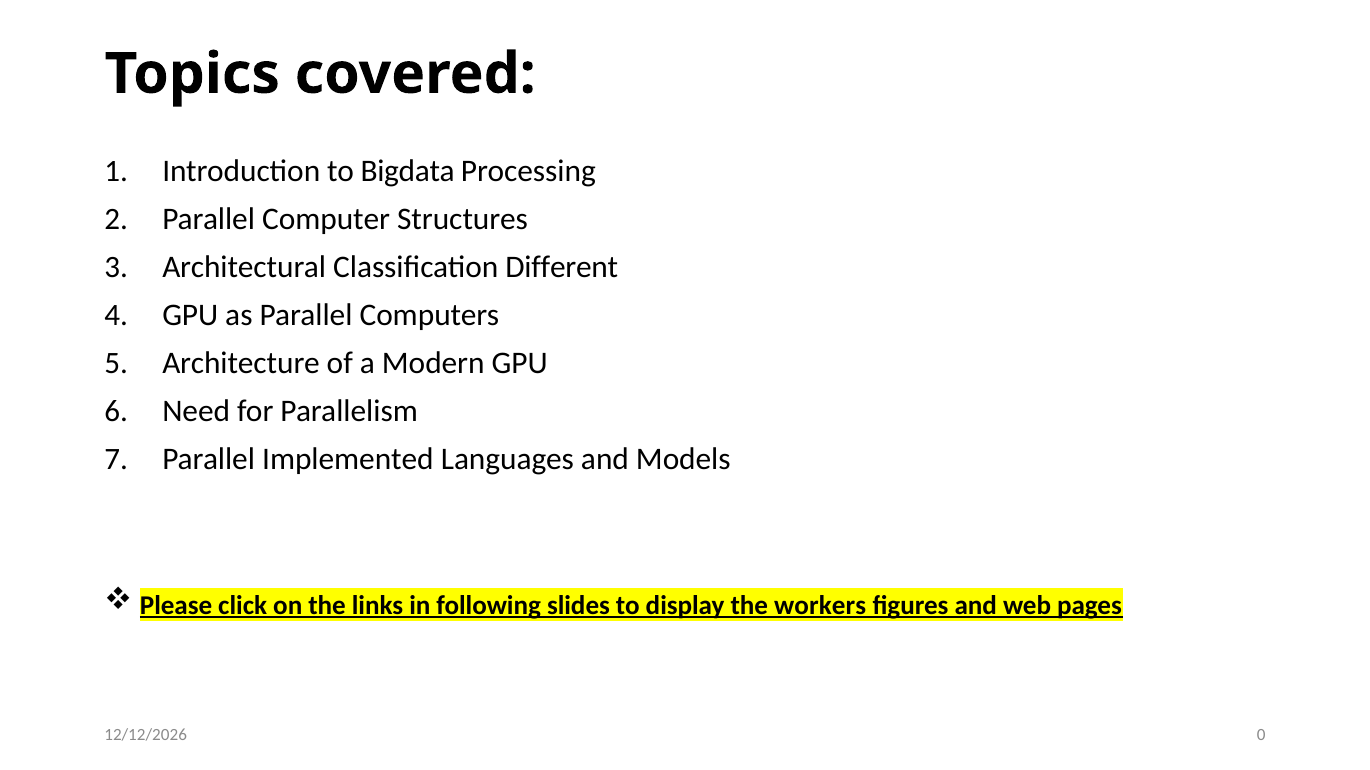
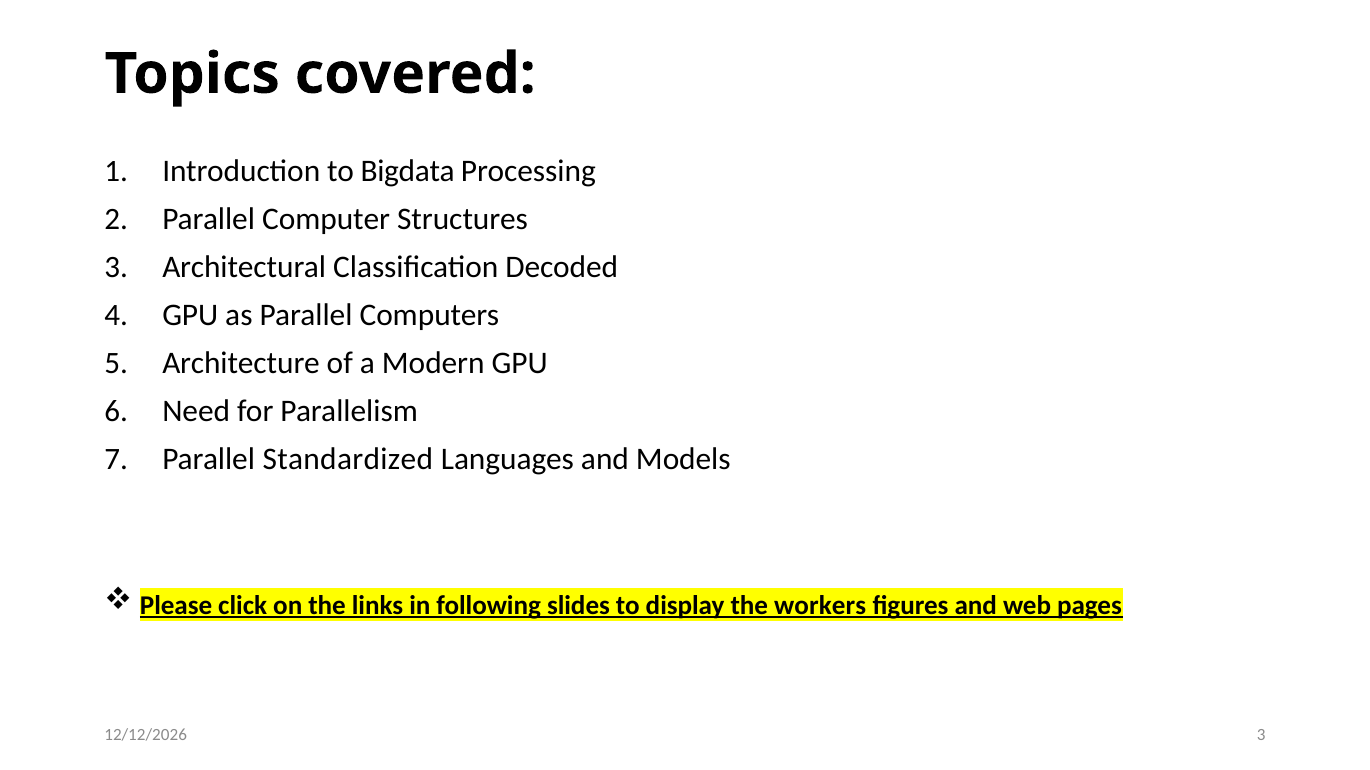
Different: Different -> Decoded (562, 267)
Implemented: Implemented -> Standardized (348, 460)
0: 0 -> 3 (1261, 736)
